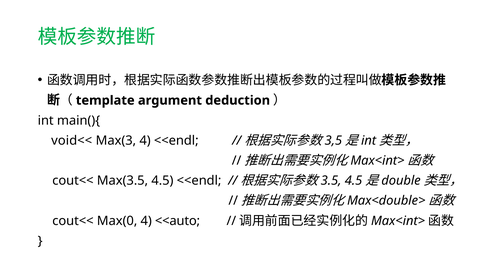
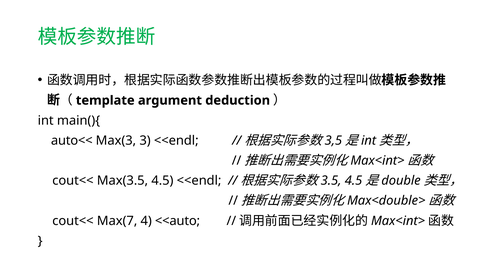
void<<: void<< -> auto<< (72, 141)
Max(3 4: 4 -> 3 (145, 141)
Max(0: Max(0 -> Max(7 (117, 221)
